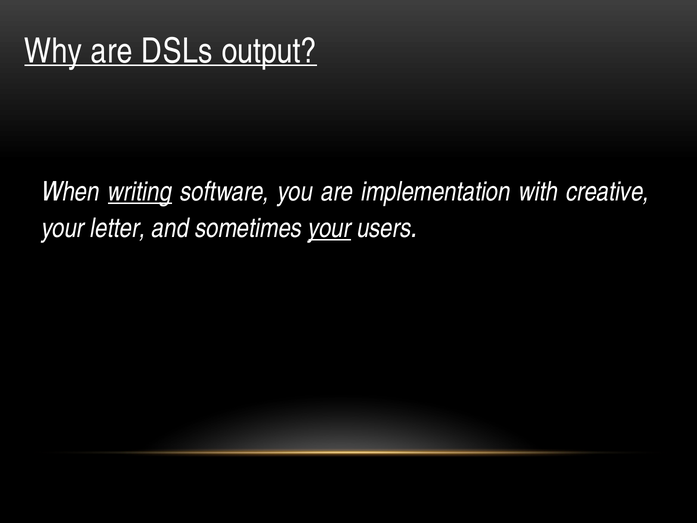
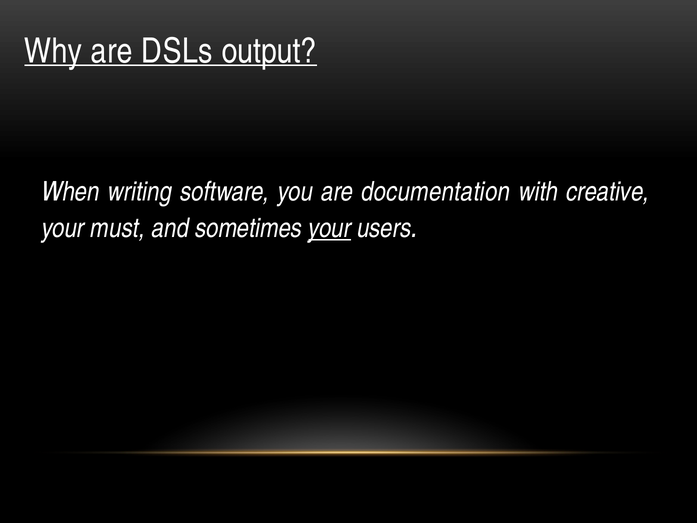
writing underline: present -> none (140, 192)
implementation: implementation -> documentation (436, 192)
letter: letter -> must (118, 228)
